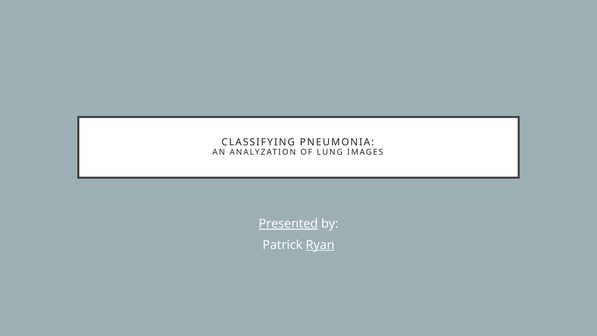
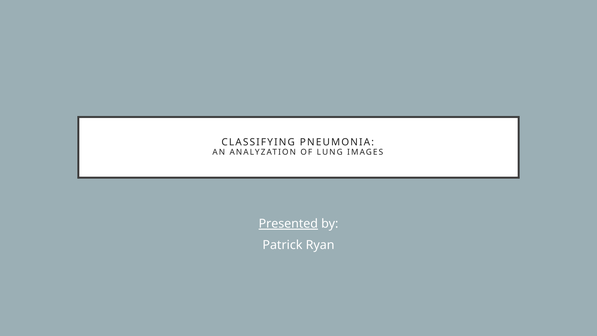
Ryan underline: present -> none (320, 245)
